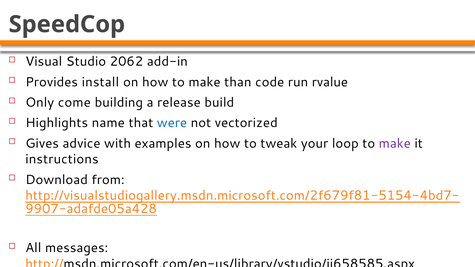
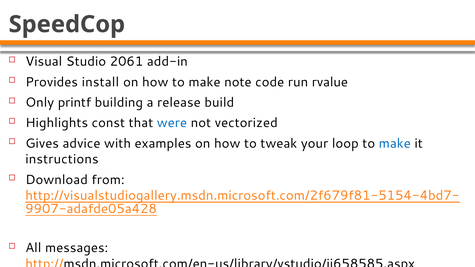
2062: 2062 -> 2061 (126, 62)
than: than -> note (238, 82)
come: come -> printf (74, 103)
name: name -> const (108, 123)
make colour: purple -> blue (395, 143)
